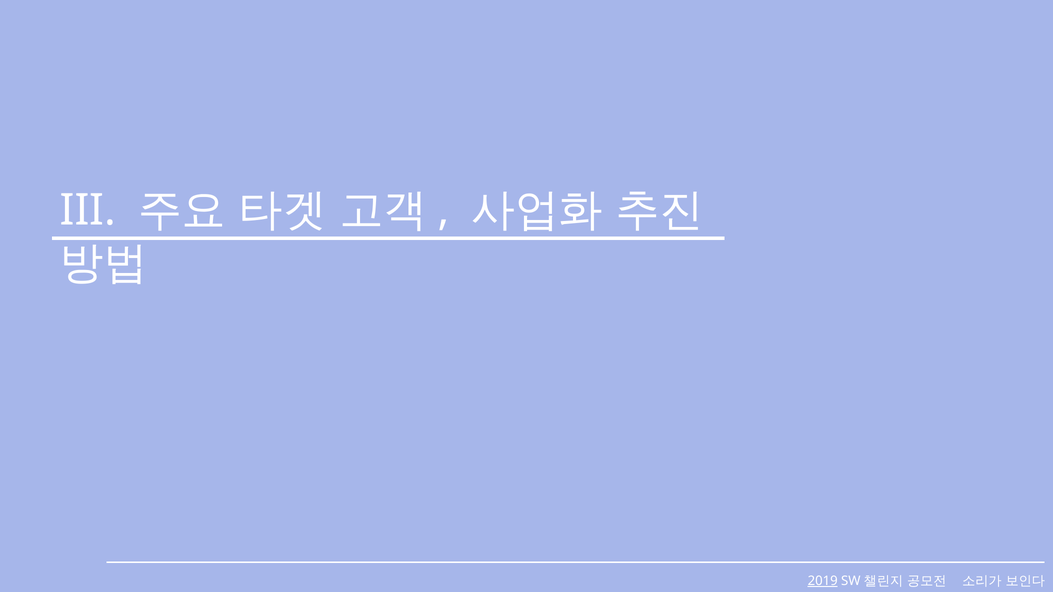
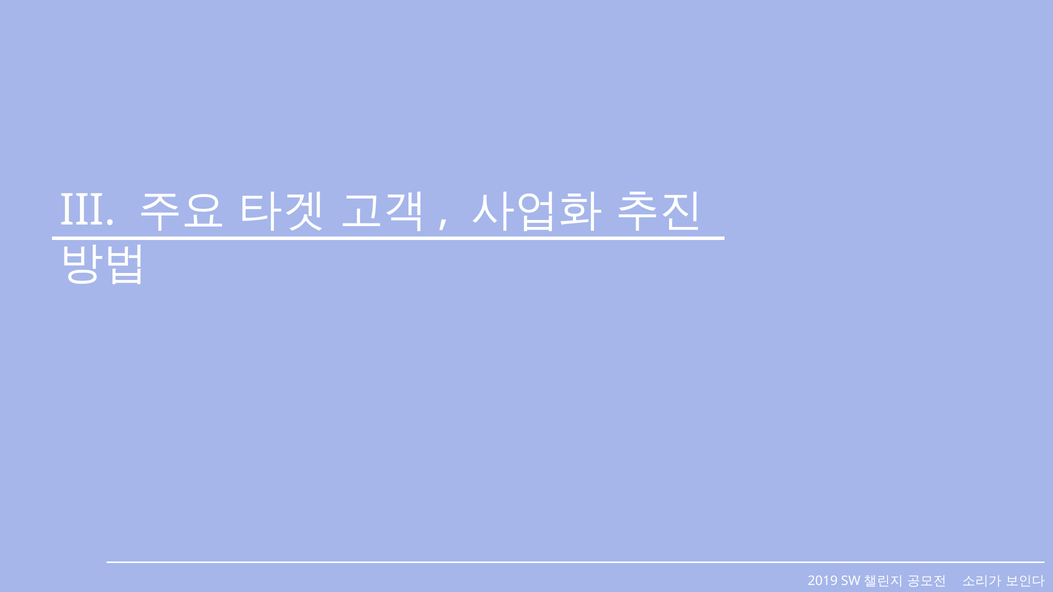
2019 underline: present -> none (823, 581)
